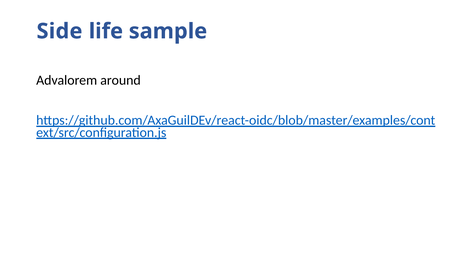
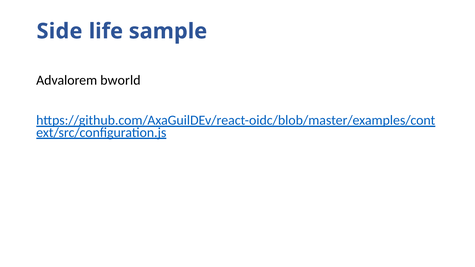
around: around -> bworld (120, 80)
